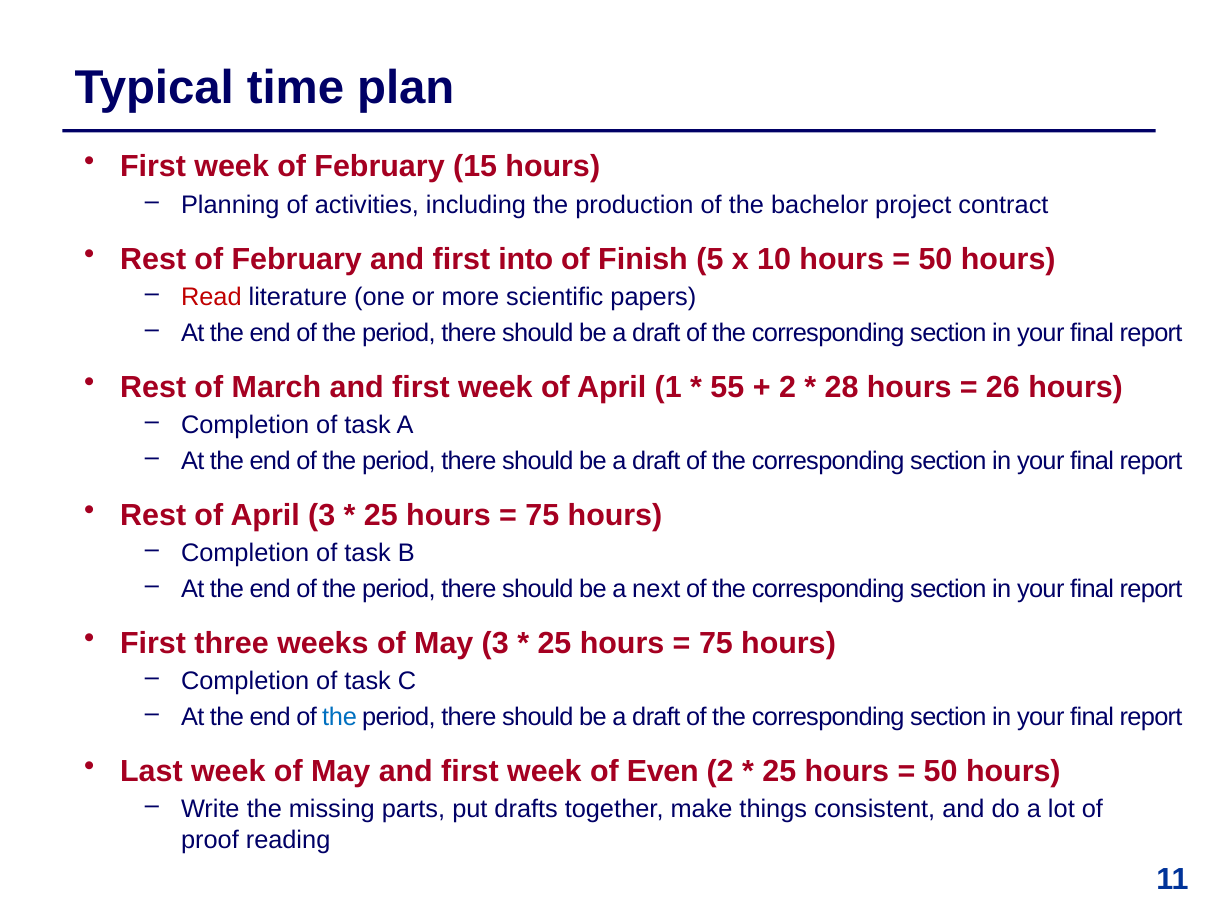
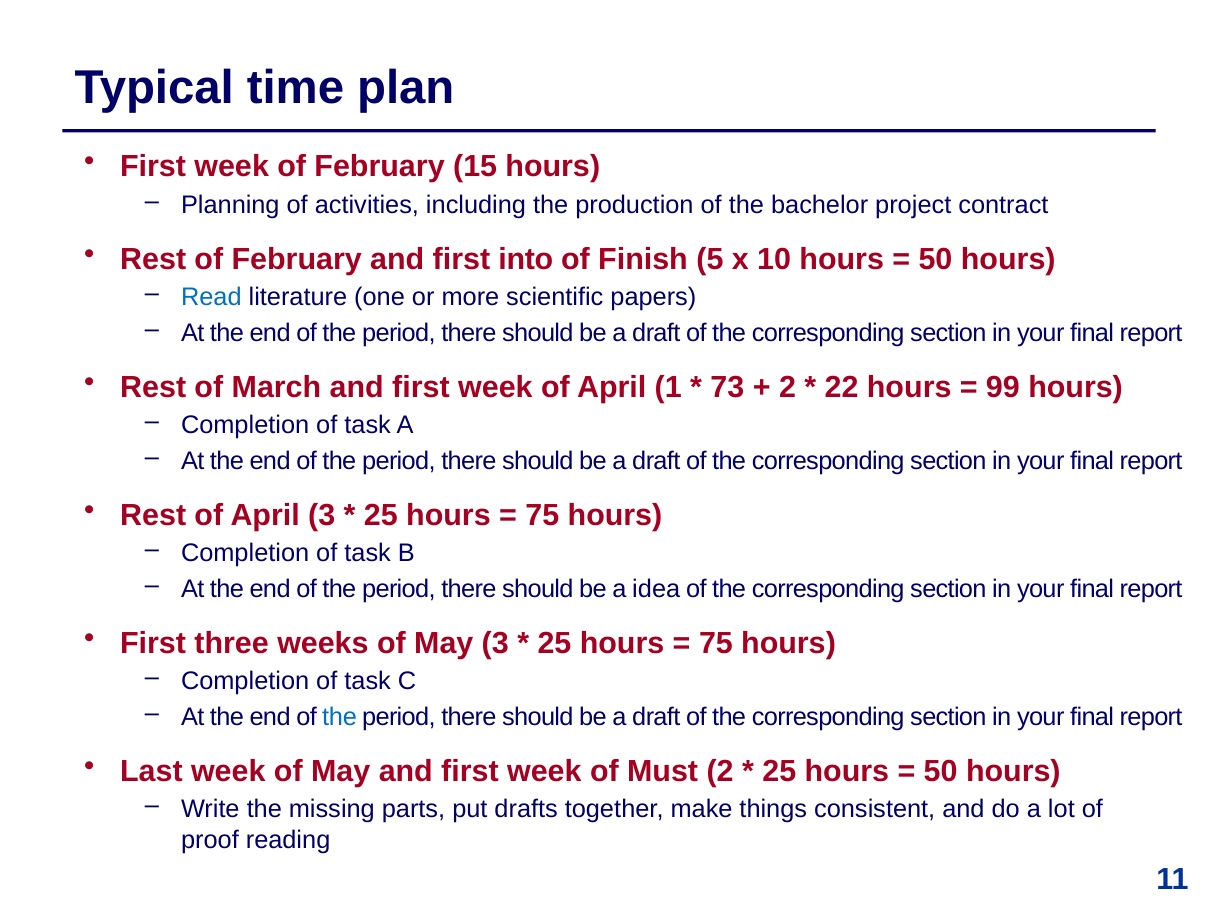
Read colour: red -> blue (211, 297)
55: 55 -> 73 (727, 387)
28: 28 -> 22 (842, 387)
26: 26 -> 99 (1003, 387)
next: next -> idea (656, 589)
Even: Even -> Must (663, 771)
